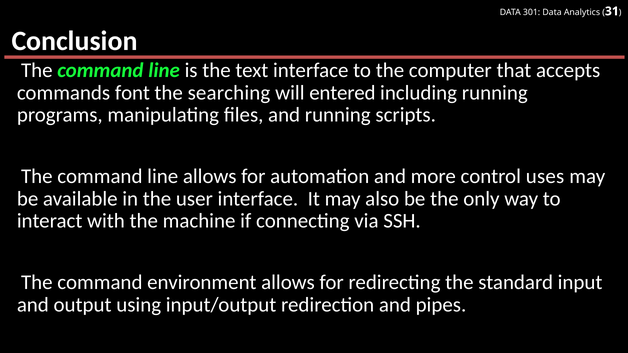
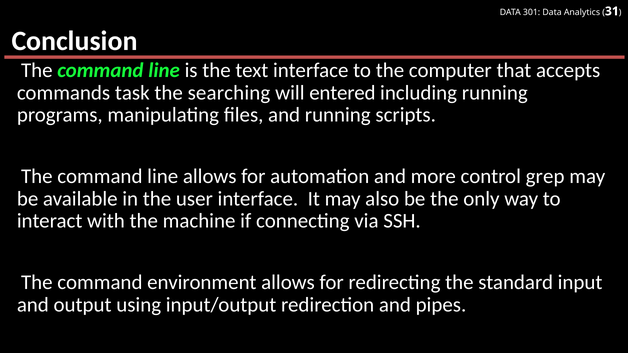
font: font -> task (132, 93)
uses: uses -> grep (545, 177)
